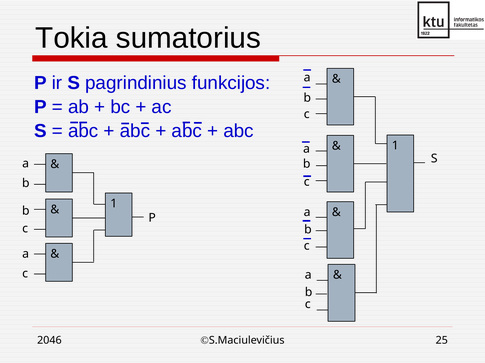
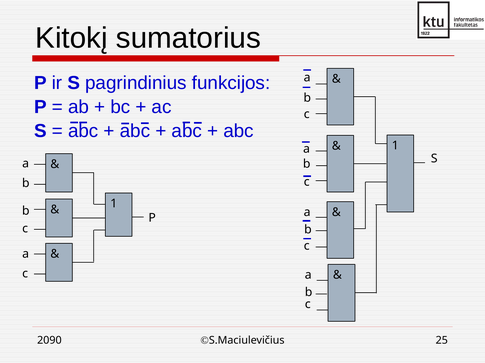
Tokia: Tokia -> Kitokį (71, 38)
2046: 2046 -> 2090 (49, 341)
